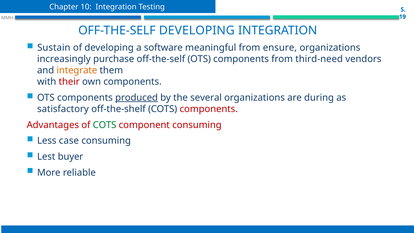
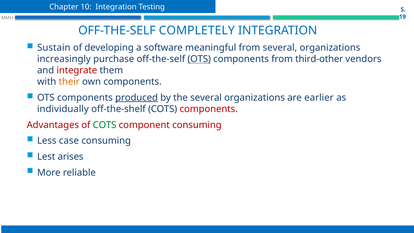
OFF-THE-SELF DEVELOPING: DEVELOPING -> COMPLETELY (197, 31)
from ensure: ensure -> several (280, 48)
OTS underline: none -> present (199, 59)
third-need: third-need -> third-other (319, 59)
integrate colour: orange -> red (77, 70)
their colour: red -> orange (69, 82)
during: during -> earlier (319, 98)
satisfactory: satisfactory -> individually (63, 109)
buyer: buyer -> arises (71, 157)
